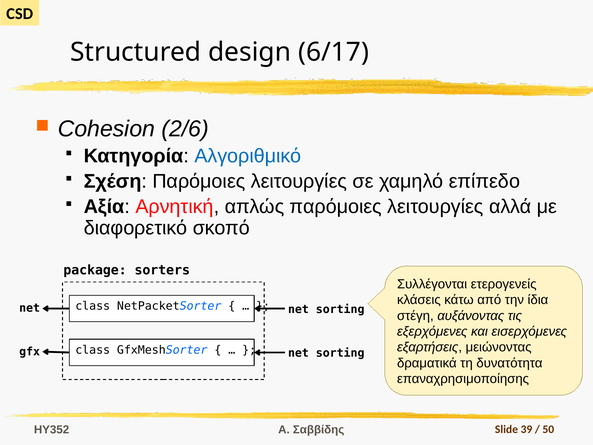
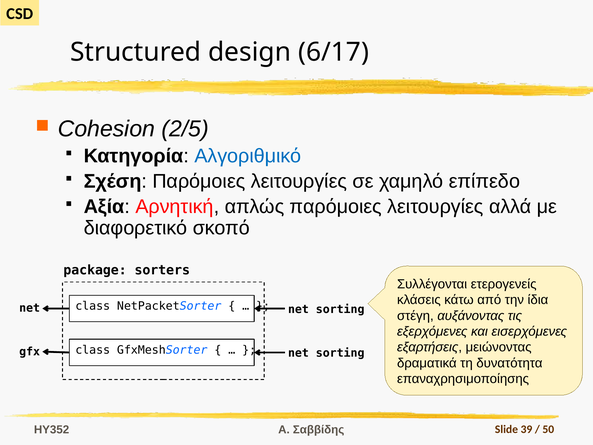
2/6: 2/6 -> 2/5 (185, 129)
